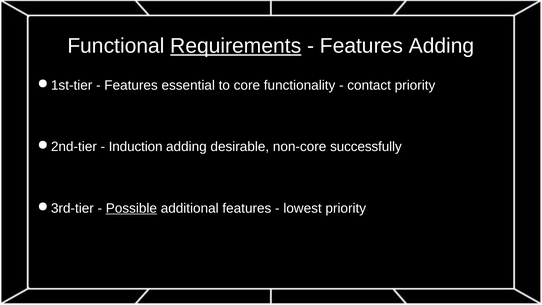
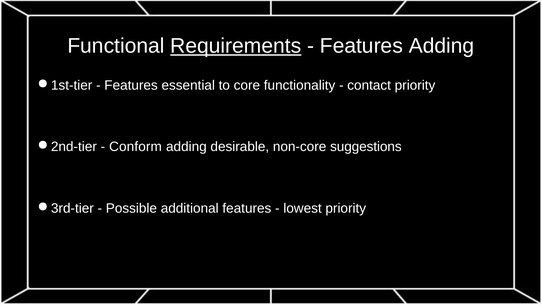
Induction: Induction -> Conform (135, 147)
successfully: successfully -> suggestions (366, 147)
Possible underline: present -> none (131, 208)
